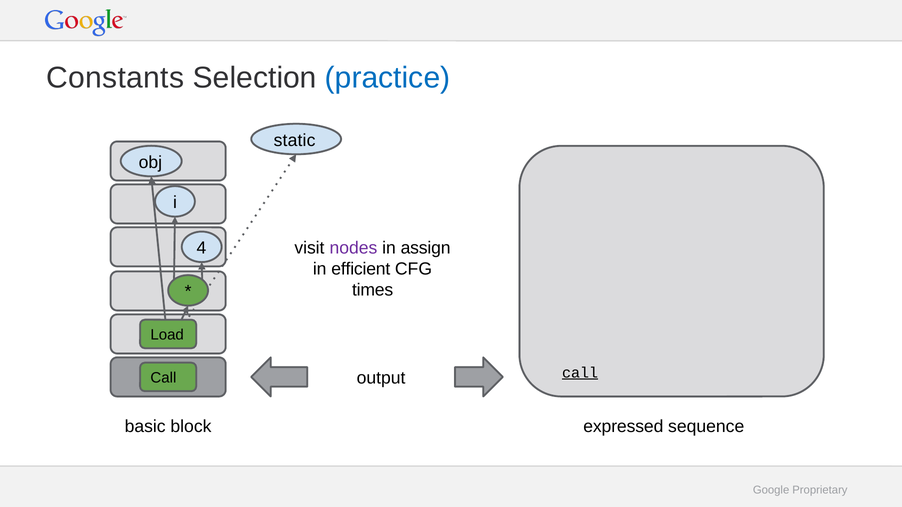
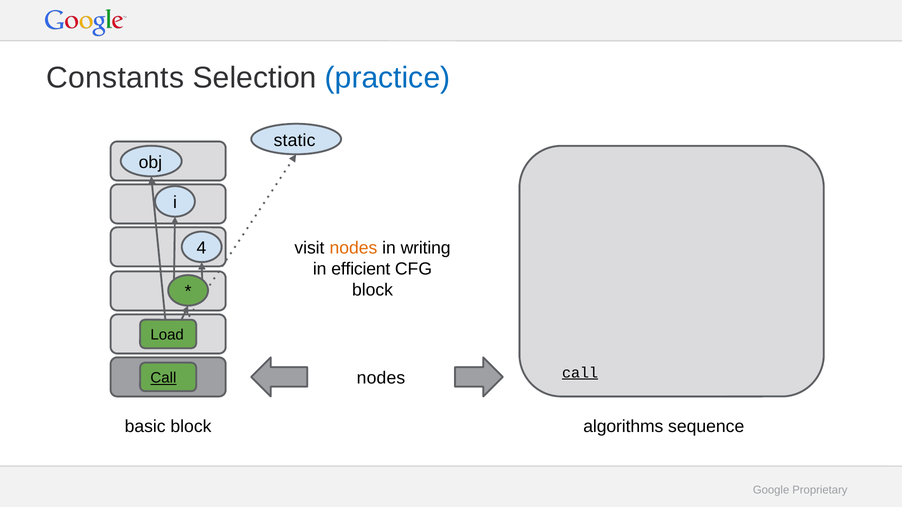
nodes colour: purple -> orange (353, 248)
assign: assign -> writing (426, 248)
times: times -> block (373, 290)
output: output -> nodes (381, 378)
Call underline: none -> present (163, 378)
expressed: expressed -> algorithms (623, 427)
